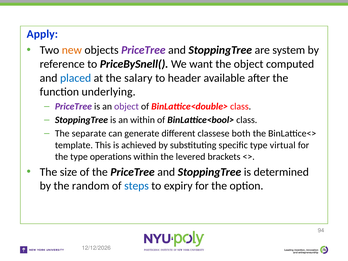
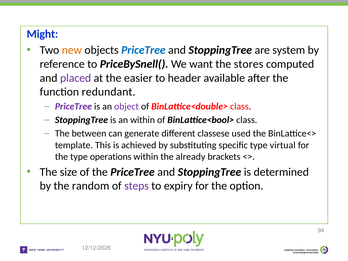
Apply: Apply -> Might (42, 34)
PriceTree colour: purple -> blue (143, 50)
the object: object -> stores (249, 64)
placed colour: blue -> purple (76, 78)
salary: salary -> easier (138, 78)
underlying: underlying -> redundant (109, 92)
separate: separate -> between (89, 134)
both: both -> used (241, 134)
levered: levered -> already (191, 157)
steps colour: blue -> purple (137, 186)
